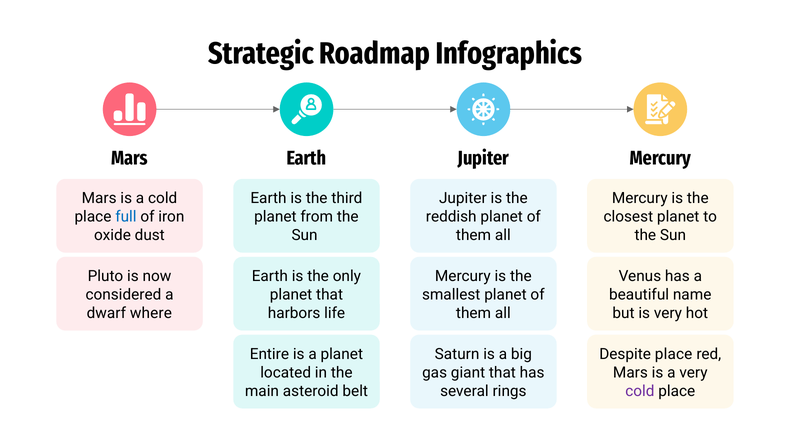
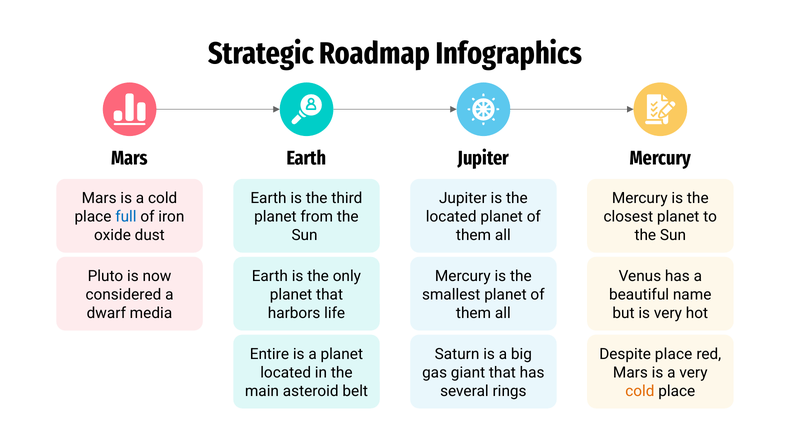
reddish: reddish -> located (451, 217)
where: where -> media (151, 313)
cold colour: purple -> orange (640, 391)
